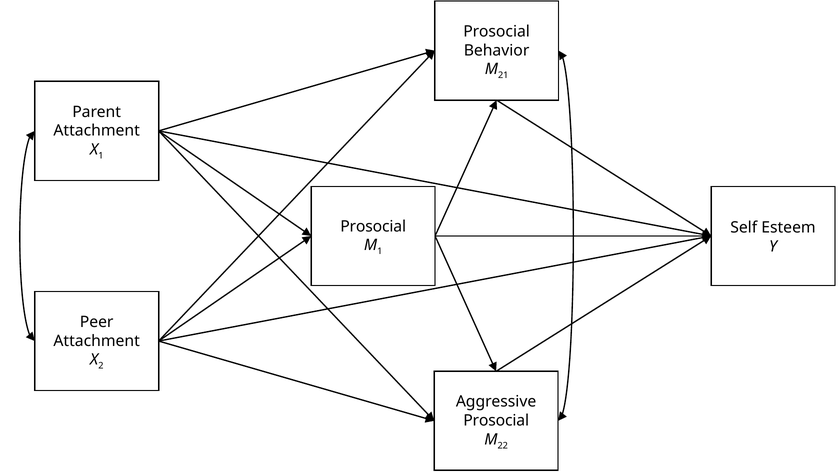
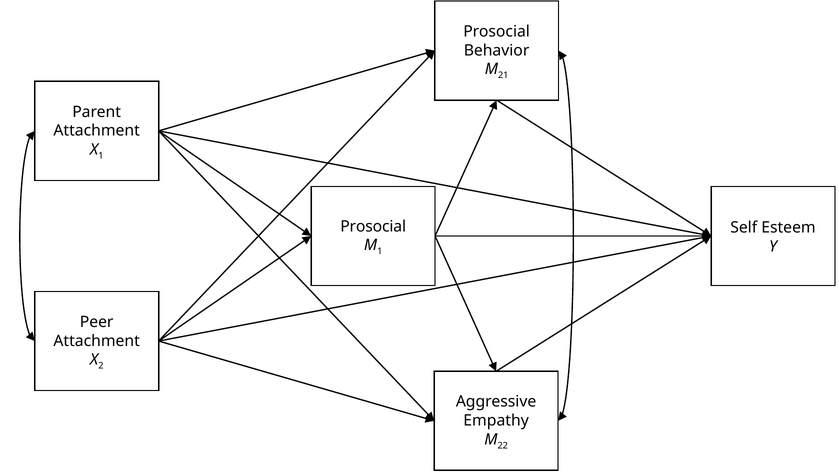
Prosocial: Prosocial -> Empathy (496, 421)
